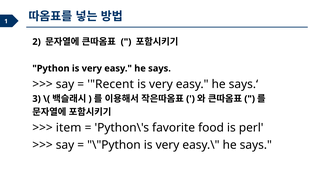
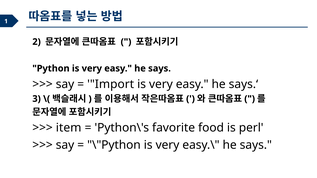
Recent: Recent -> Import (111, 84)
